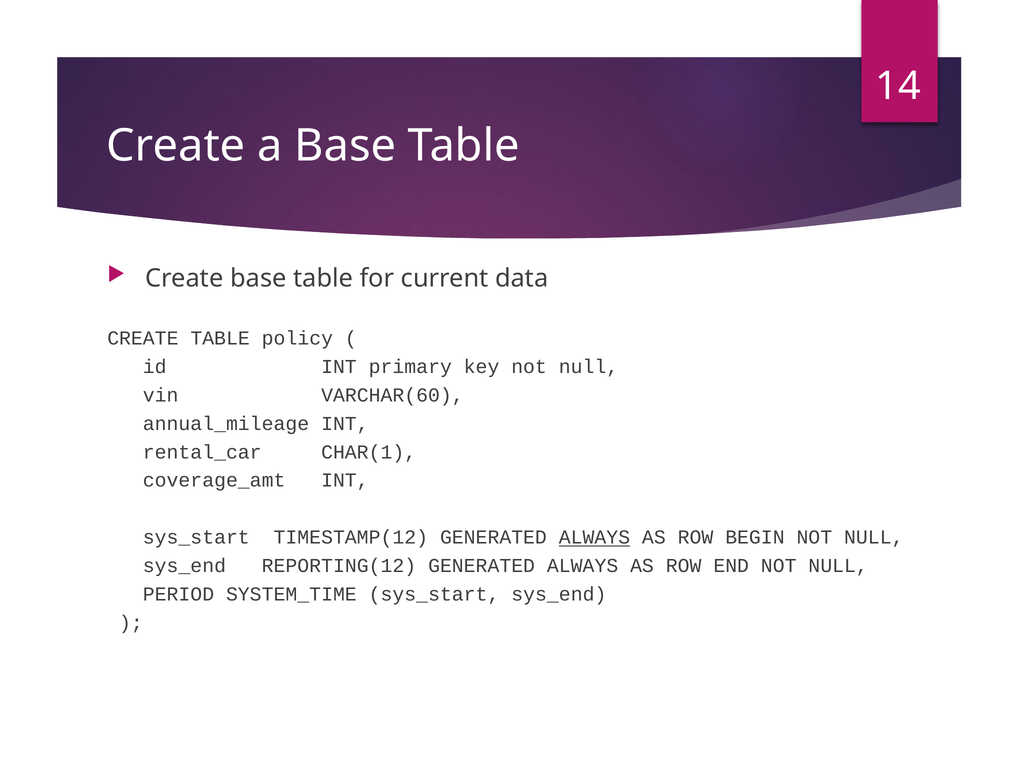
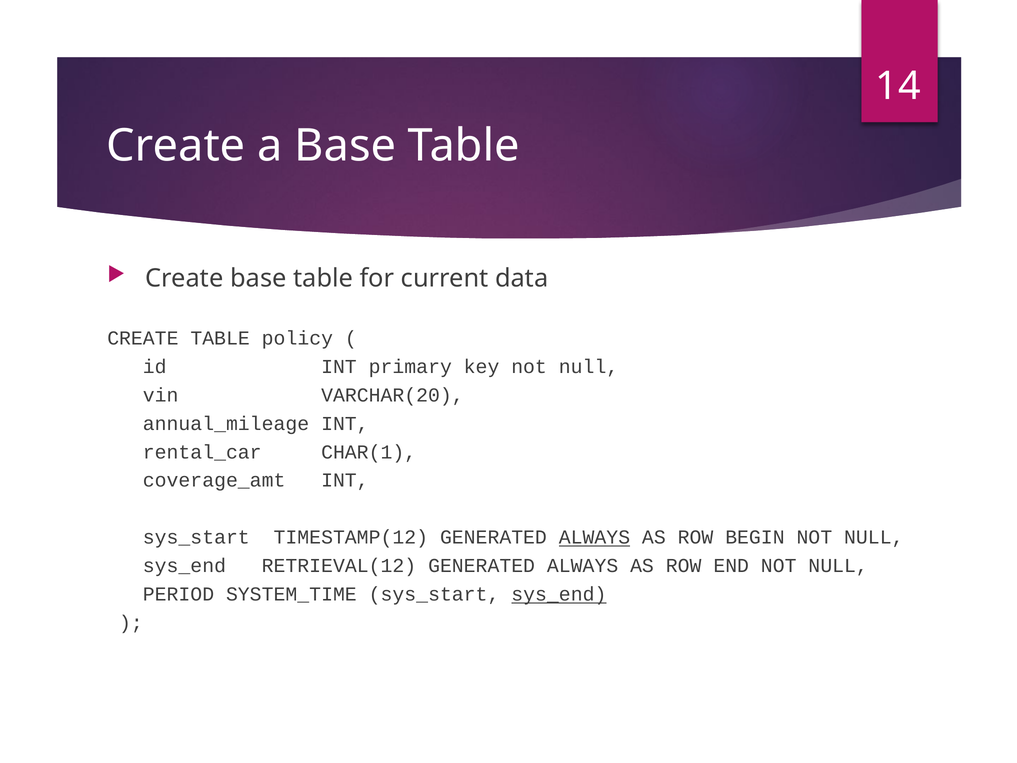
VARCHAR(60: VARCHAR(60 -> VARCHAR(20 (392, 395)
REPORTING(12: REPORTING(12 -> RETRIEVAL(12 (339, 566)
sys_end underline: none -> present (559, 594)
